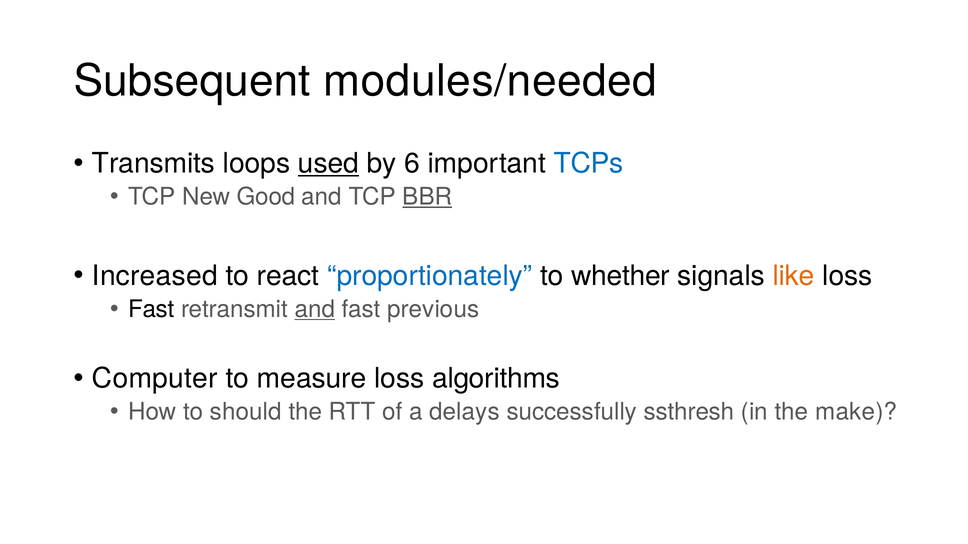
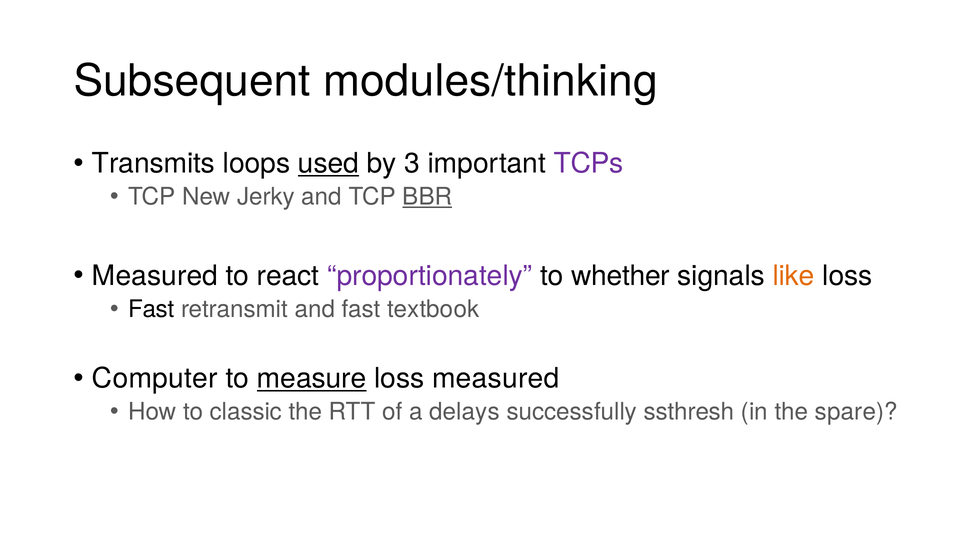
modules/needed: modules/needed -> modules/thinking (490, 81)
6: 6 -> 3 (412, 164)
TCPs colour: blue -> purple (589, 164)
Good: Good -> Jerky (266, 197)
Increased: Increased -> Measured (155, 276)
proportionately colour: blue -> purple (430, 276)
and underline: present -> none (315, 309)
previous: previous -> textbook (433, 309)
measure underline: none -> present (312, 379)
loss algorithms: algorithms -> measured (496, 379)
should: should -> classic (246, 412)
make: make -> spare (856, 412)
